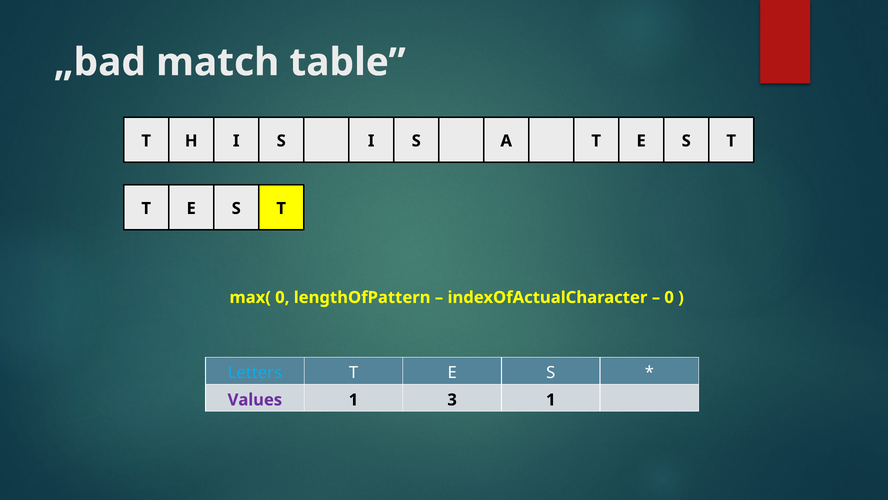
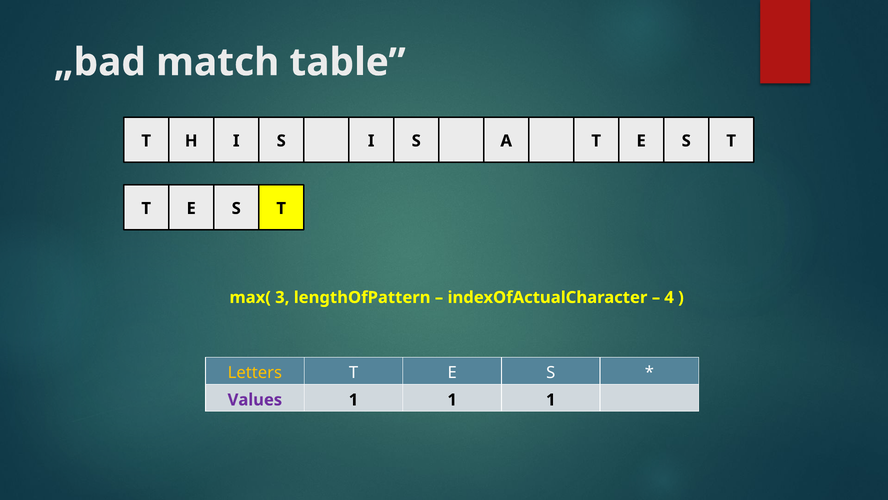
max( 0: 0 -> 3 (282, 297)
0: 0 -> 4 (669, 297)
Letters colour: light blue -> yellow (255, 372)
3: 3 -> 1 (452, 400)
